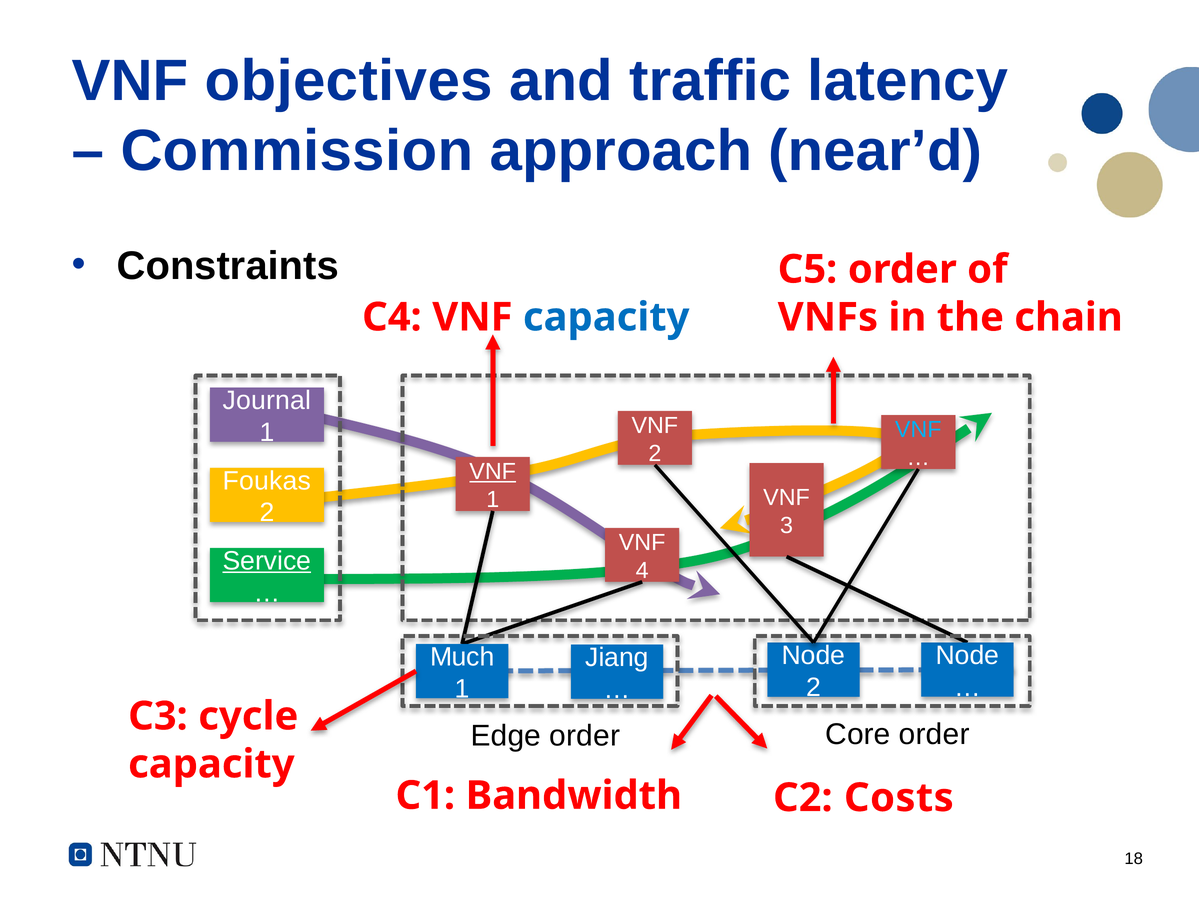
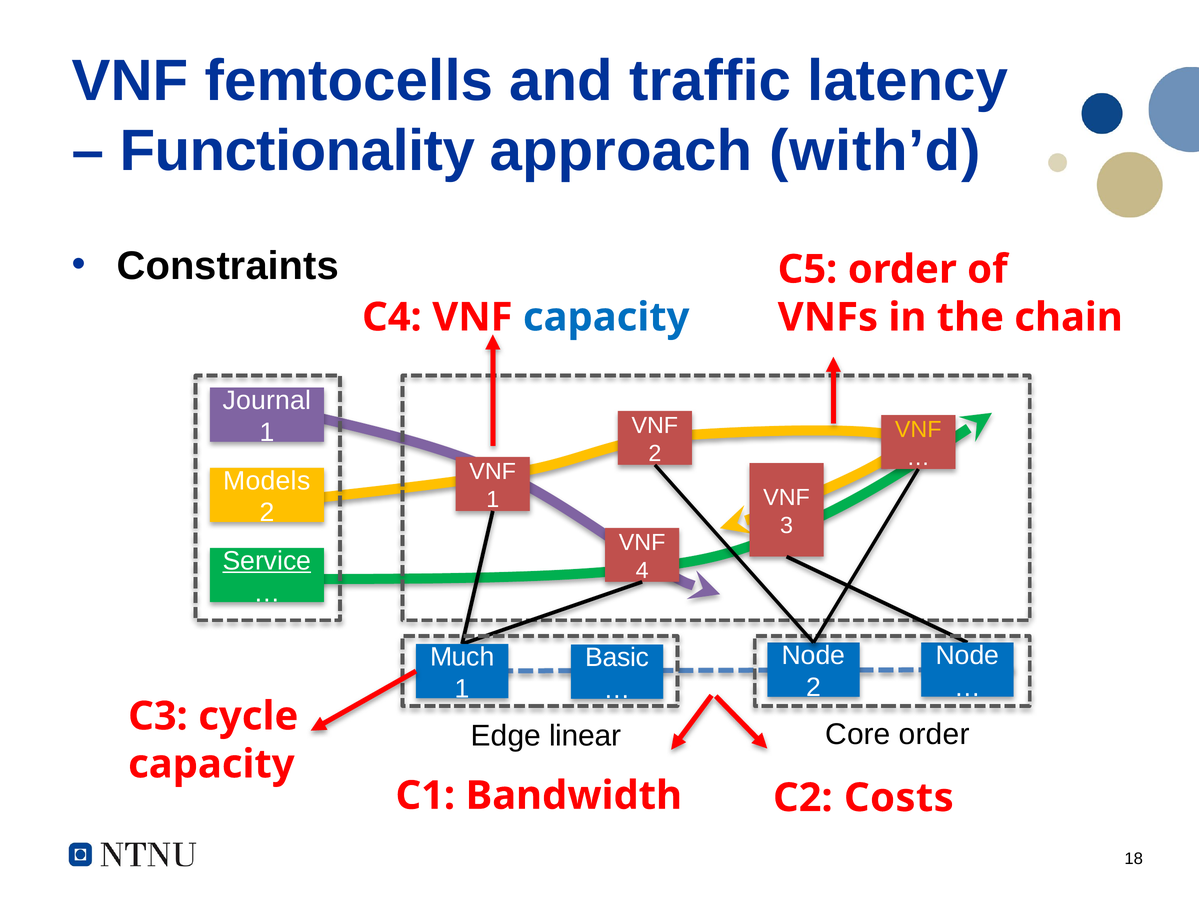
objectives: objectives -> femtocells (349, 81)
Commission: Commission -> Functionality (297, 151)
near’d: near’d -> with’d (875, 151)
VNF colour: light blue -> yellow (918, 430)
VNF underline: present -> none (493, 472)
Foukas: Foukas -> Models (267, 481)
Jiang: Jiang -> Basic (617, 658)
Edge order: order -> linear (585, 736)
